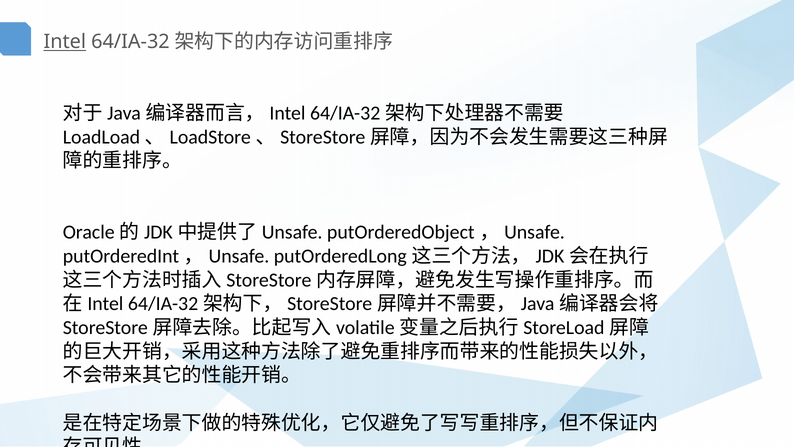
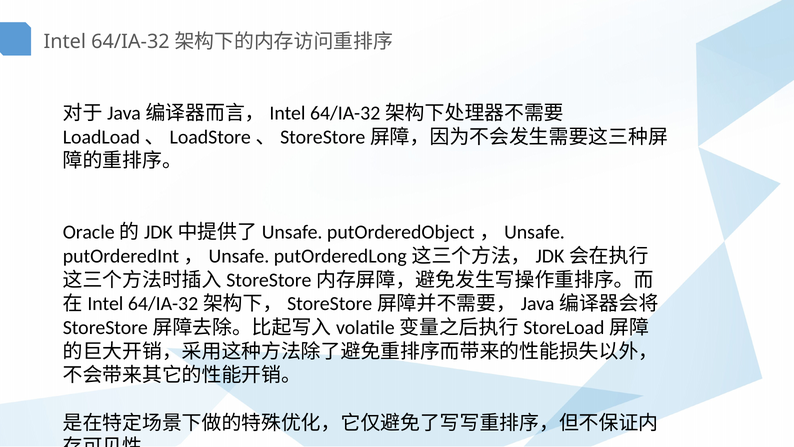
Intel underline: present -> none (65, 42)
